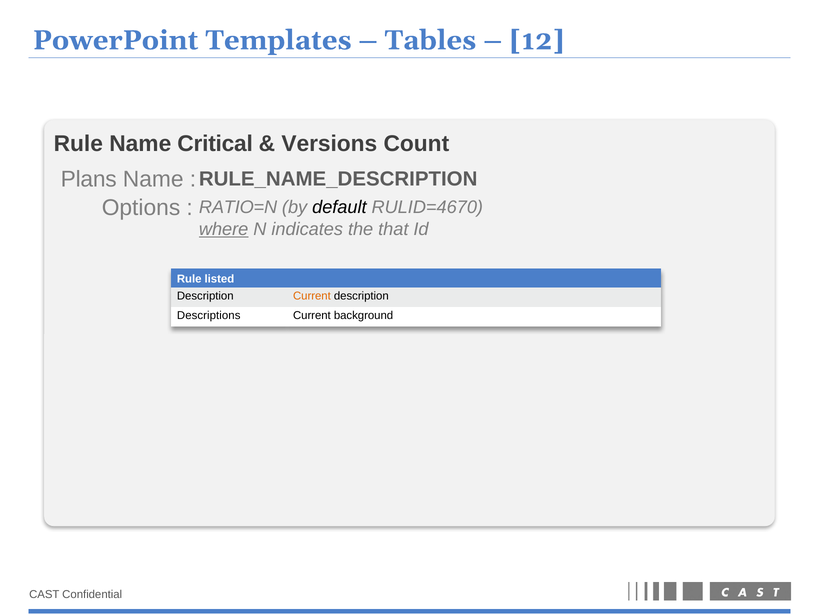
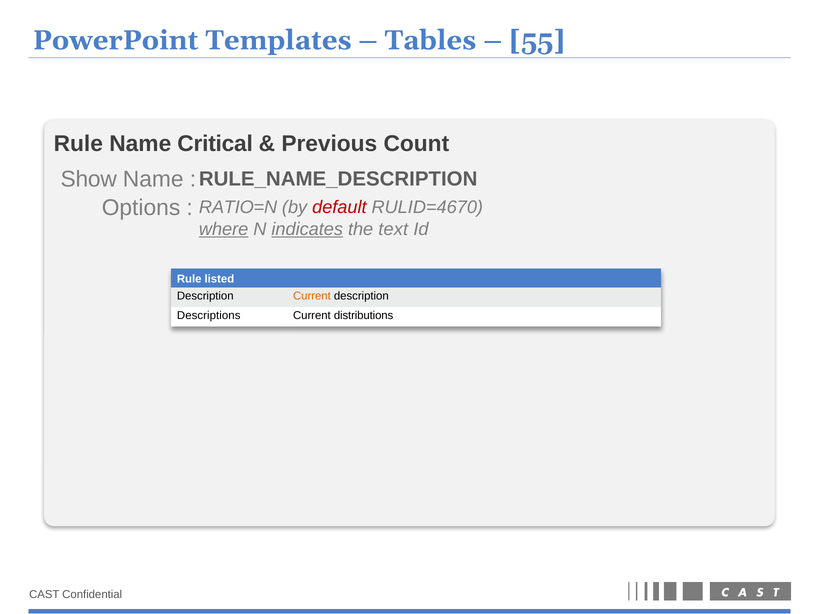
12: 12 -> 55 (537, 40)
Versions: Versions -> Previous (329, 144)
Plans: Plans -> Show (89, 179)
default colour: black -> red (339, 208)
indicates underline: none -> present (307, 229)
that: that -> text (393, 229)
background: background -> distributions (364, 316)
